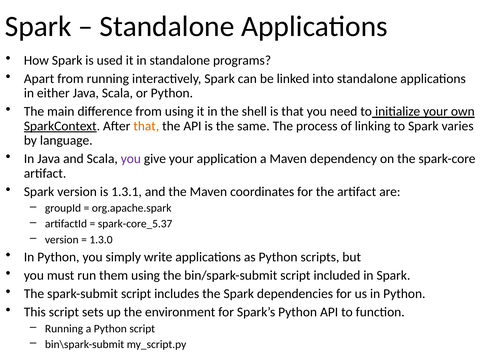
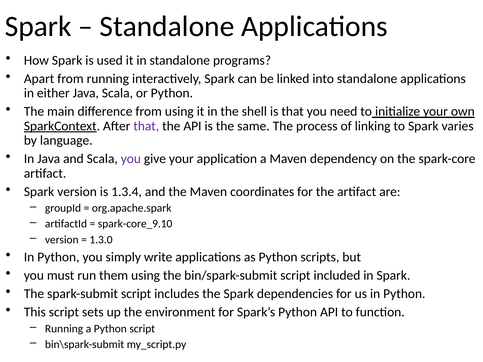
that colour: orange -> purple (146, 126)
1.3.1: 1.3.1 -> 1.3.4 (127, 192)
spark-core_5.37: spark-core_5.37 -> spark-core_9.10 (135, 224)
